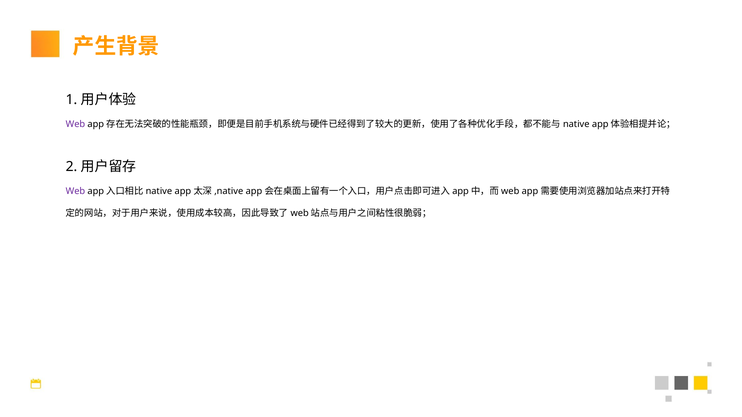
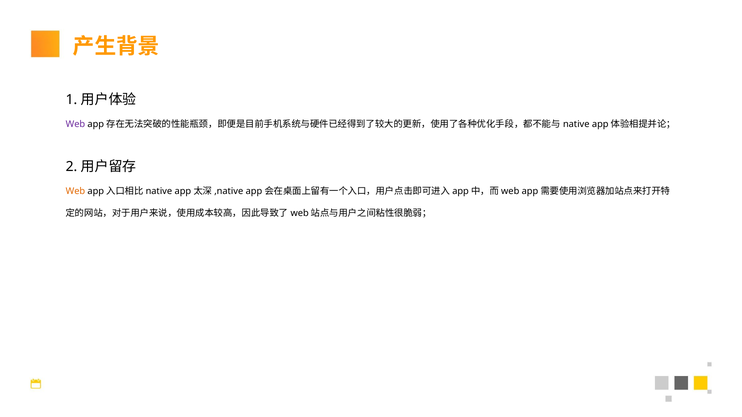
Web colour: purple -> orange (75, 191)
